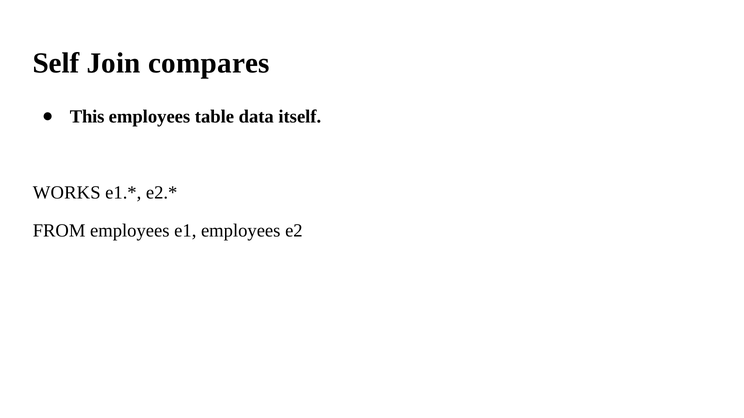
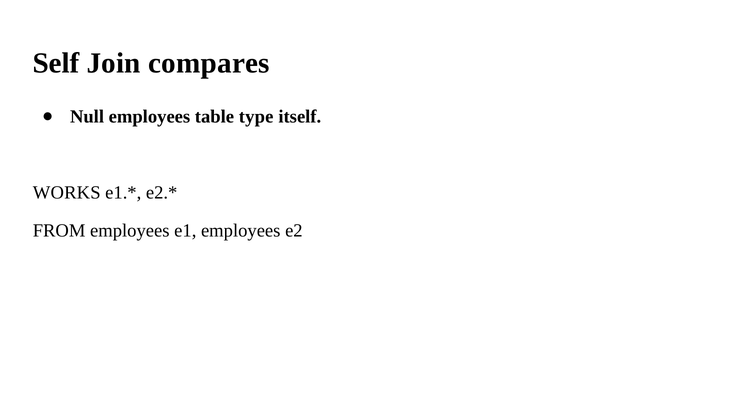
This: This -> Null (87, 117)
data: data -> type (256, 117)
